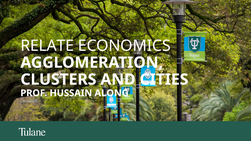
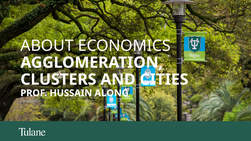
RELATE: RELATE -> ABOUT (47, 46)
